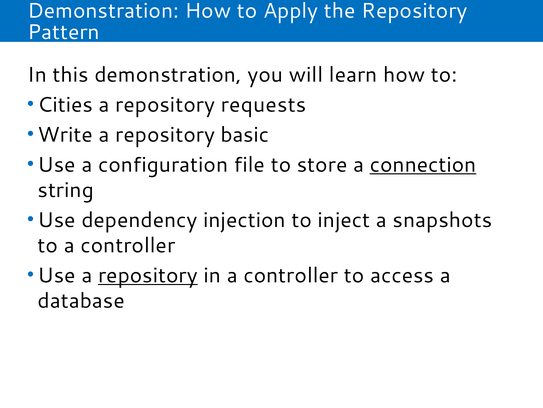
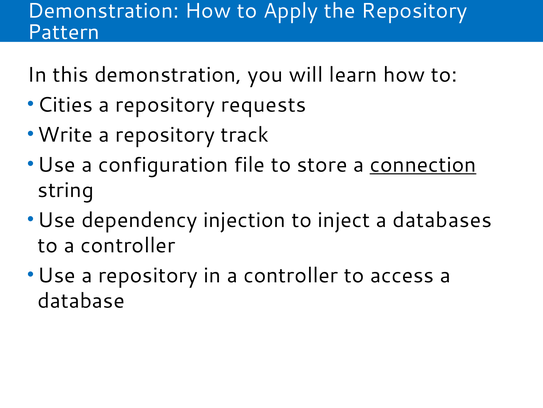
basic: basic -> track (245, 135)
snapshots: snapshots -> databases (442, 220)
repository underline: present -> none (148, 275)
